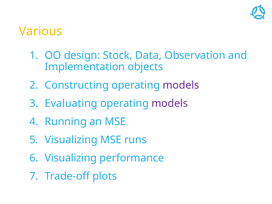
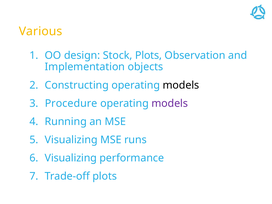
Stock Data: Data -> Plots (149, 55)
models colour: purple -> black (181, 85)
Evaluating: Evaluating -> Procedure (71, 103)
